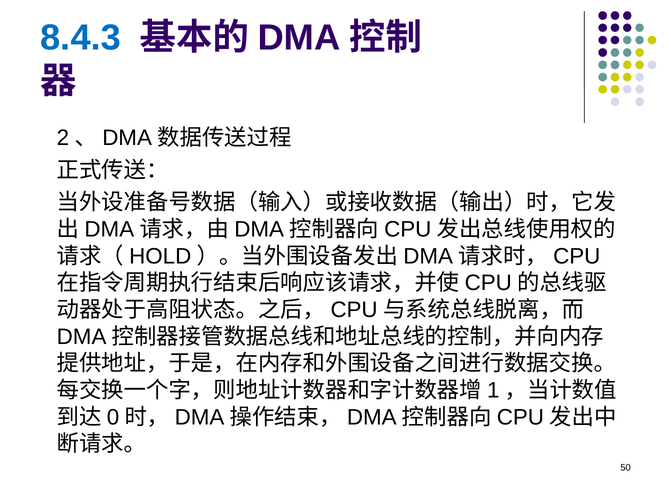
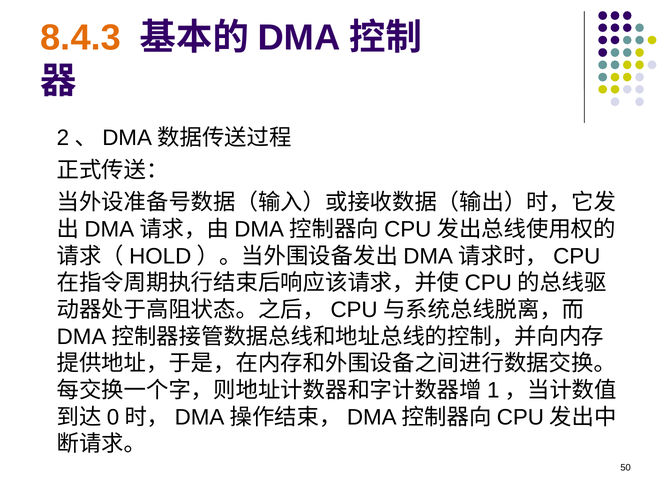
8.4.3 colour: blue -> orange (81, 38)
